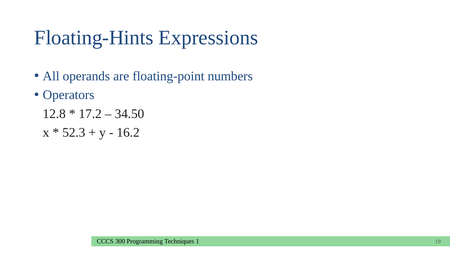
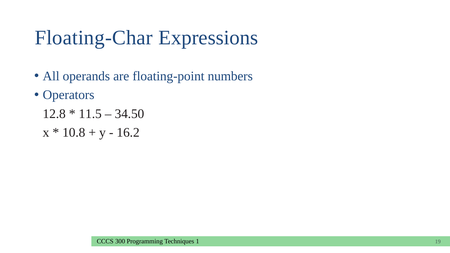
Floating-Hints: Floating-Hints -> Floating-Char (94, 38)
17.2: 17.2 -> 11.5 (90, 114)
52.3: 52.3 -> 10.8 (74, 133)
